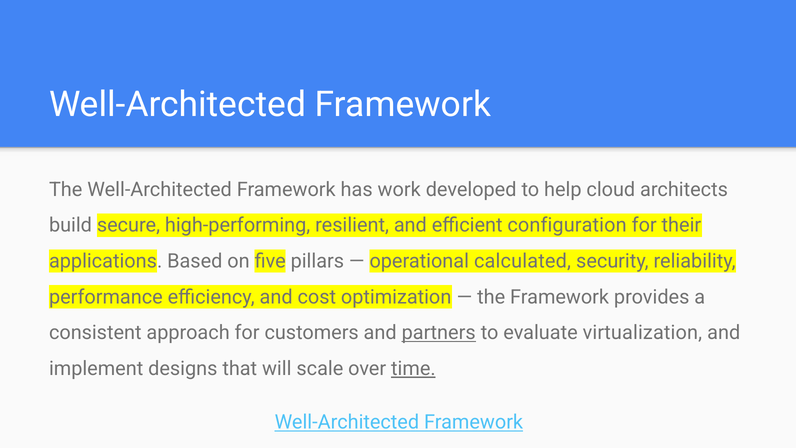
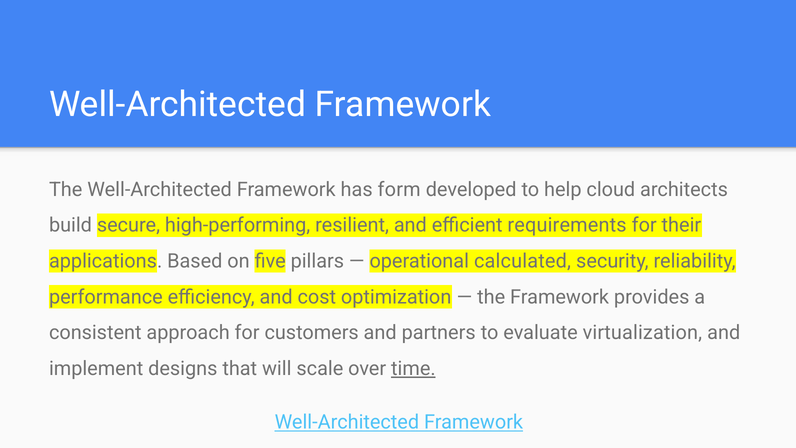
work: work -> form (399, 189)
configuration: configuration -> requirements (567, 225)
partners underline: present -> none (439, 333)
